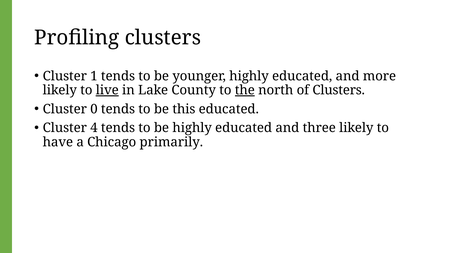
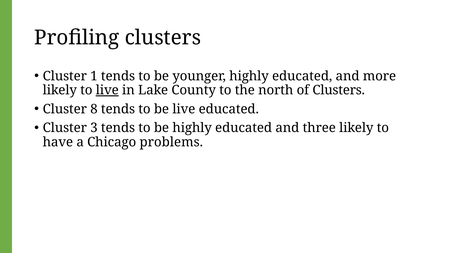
the underline: present -> none (245, 90)
0: 0 -> 8 (94, 109)
be this: this -> live (184, 109)
4: 4 -> 3 (94, 128)
primarily: primarily -> problems (171, 142)
